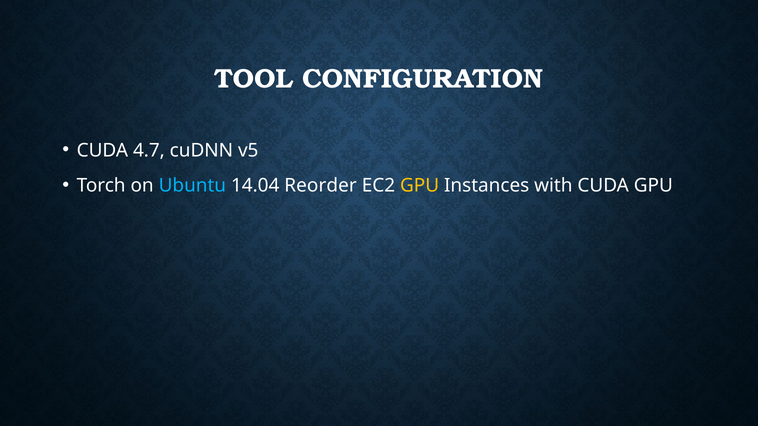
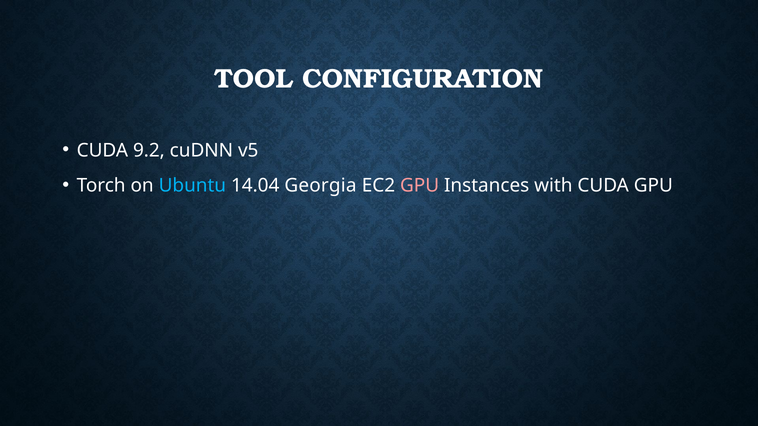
4.7: 4.7 -> 9.2 (149, 150)
Reorder: Reorder -> Georgia (320, 186)
GPU colour: yellow -> pink (420, 186)
